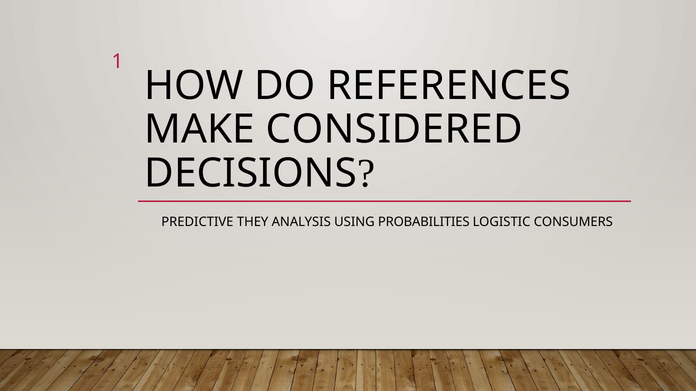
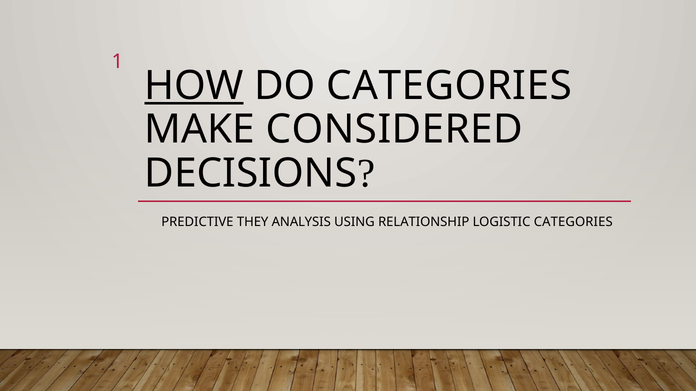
HOW underline: none -> present (194, 86)
DO REFERENCES: REFERENCES -> CATEGORIES (449, 86)
PROBABILITIES: PROBABILITIES -> RELATIONSHIP (424, 222)
LOGISTIC CONSUMERS: CONSUMERS -> CATEGORIES (573, 222)
